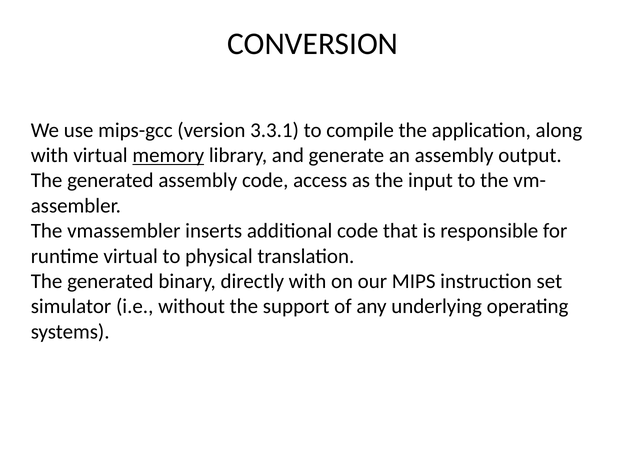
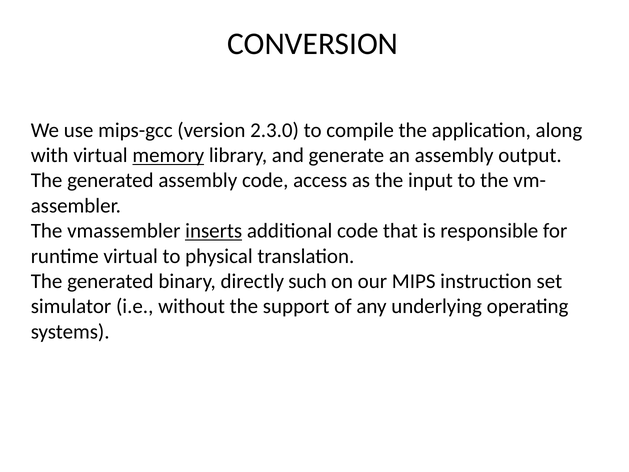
3.3.1: 3.3.1 -> 2.3.0 (275, 130)
inserts underline: none -> present (214, 231)
directly with: with -> such (308, 281)
